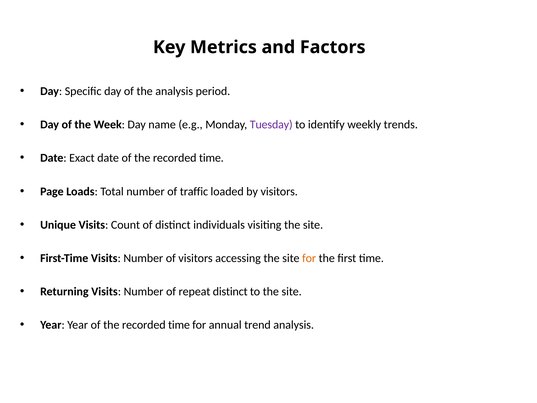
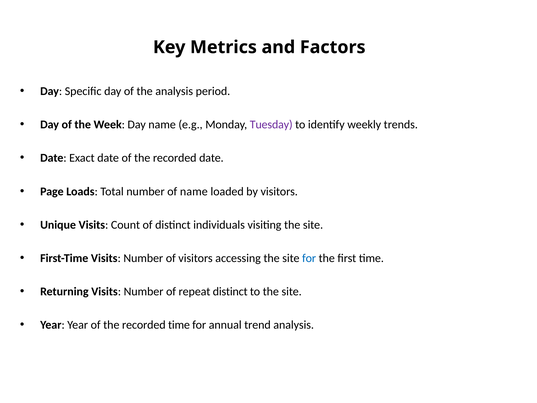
time: time -> date (211, 158)
of traffic: traffic -> name (194, 191)
for colour: orange -> blue (309, 258)
